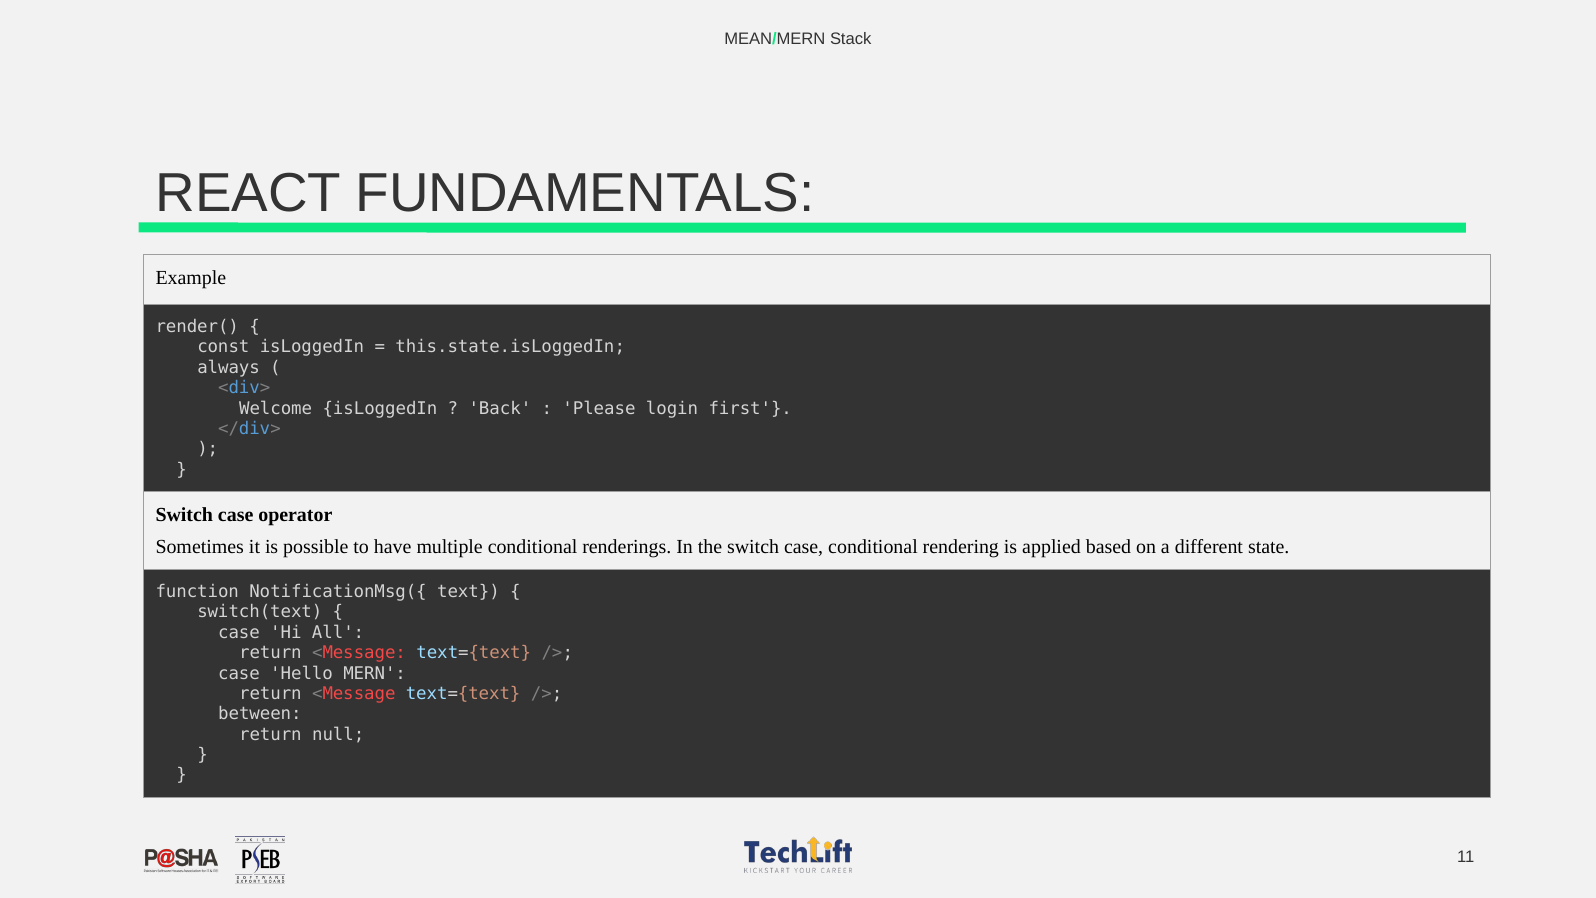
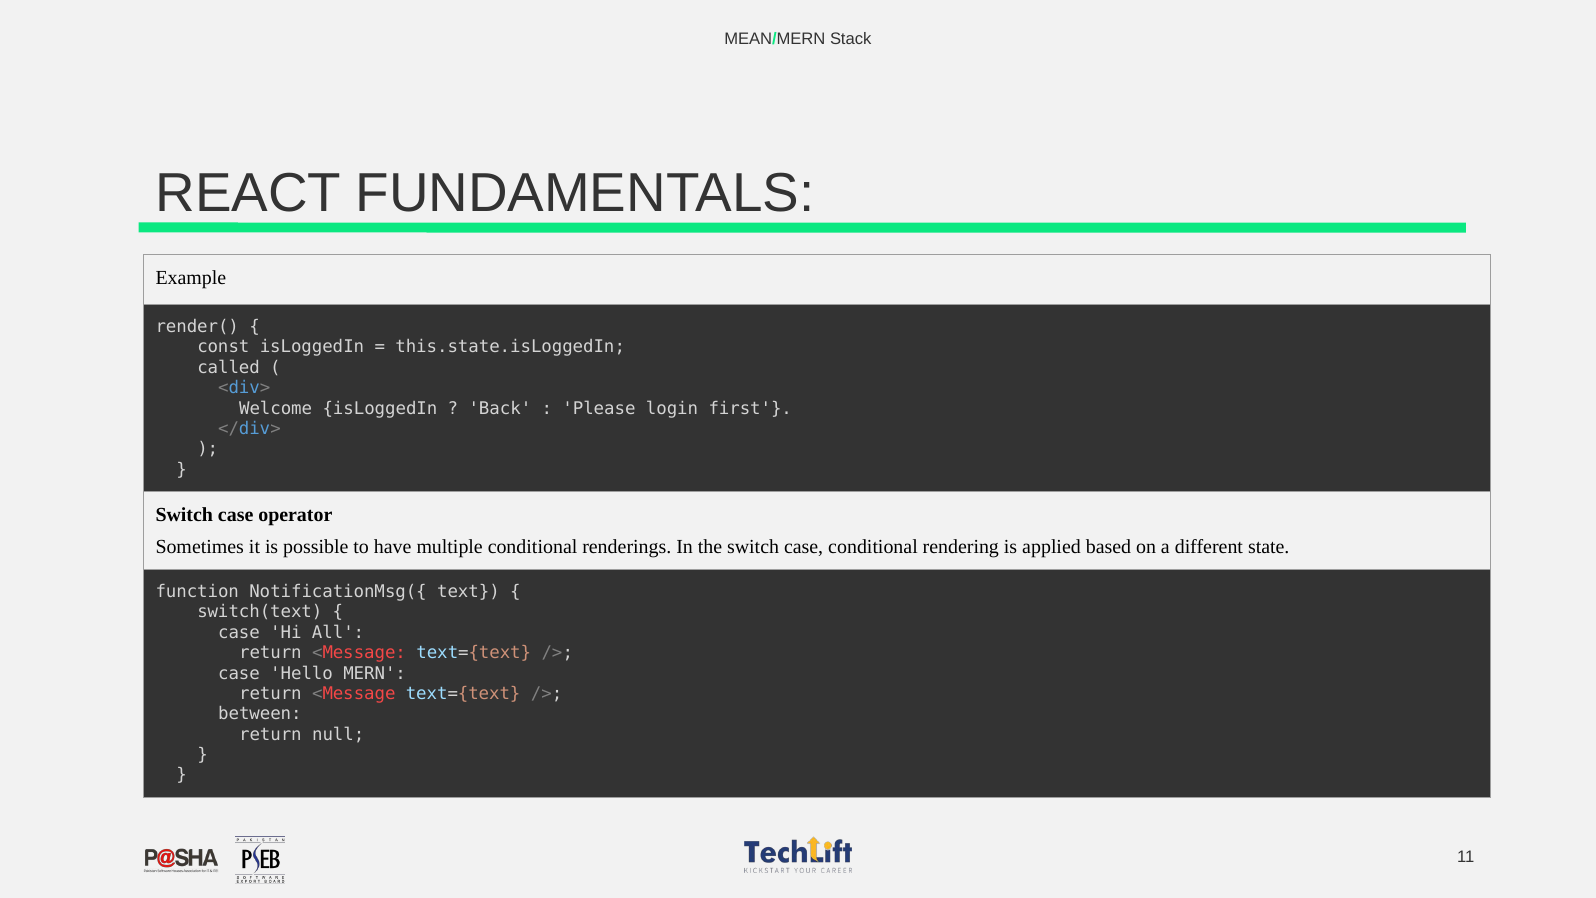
always: always -> called (229, 367)
